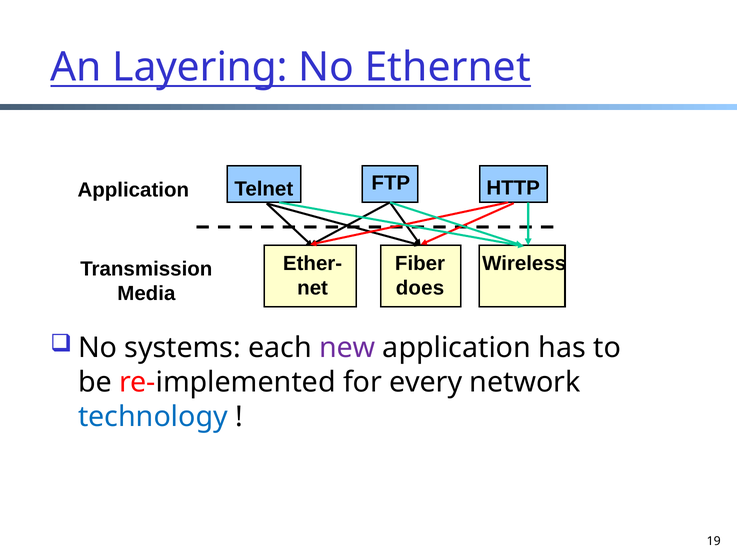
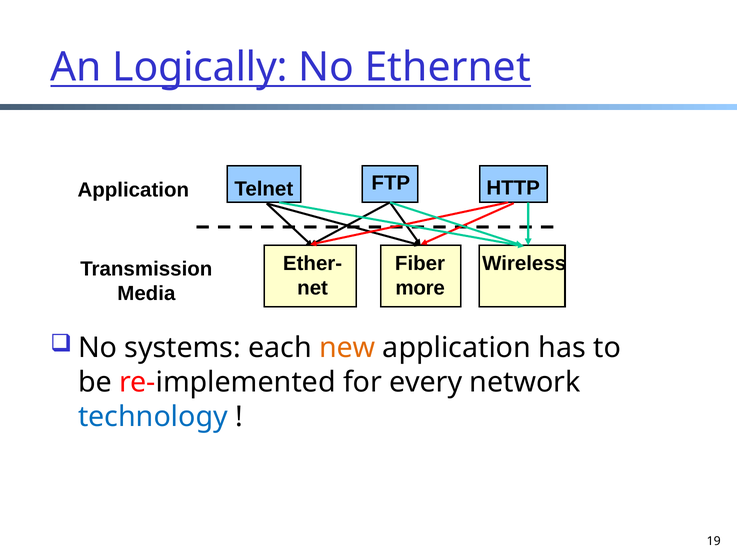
Layering: Layering -> Logically (200, 67)
does: does -> more (420, 288)
new colour: purple -> orange (347, 348)
